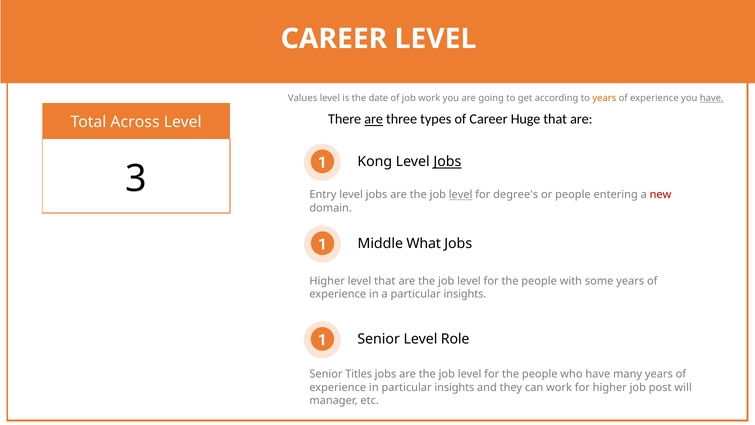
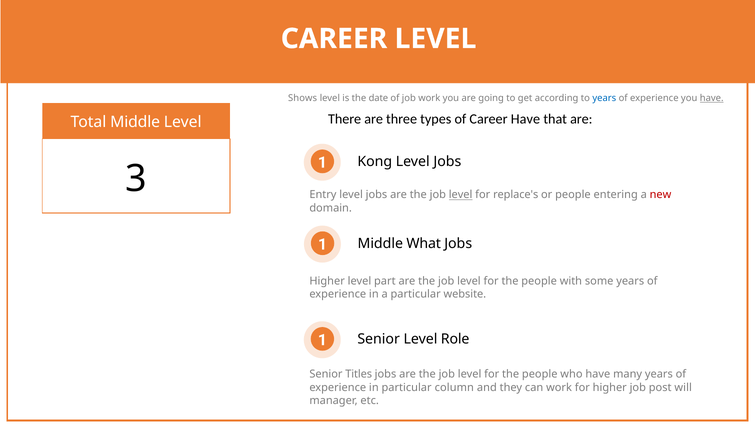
Values: Values -> Shows (303, 98)
years colour: orange -> blue (604, 98)
are underline: present -> none (374, 119)
Career Huge: Huge -> Have (525, 119)
Total Across: Across -> Middle (135, 122)
Jobs underline: present -> none (447, 162)
degree's: degree's -> replace's (516, 195)
level that: that -> part (385, 281)
a particular insights: insights -> website (465, 294)
in particular insights: insights -> column (454, 387)
